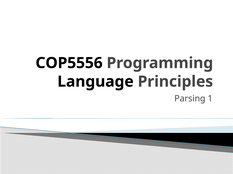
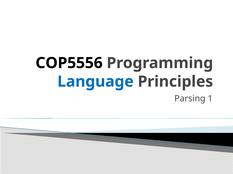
Language colour: black -> blue (95, 82)
